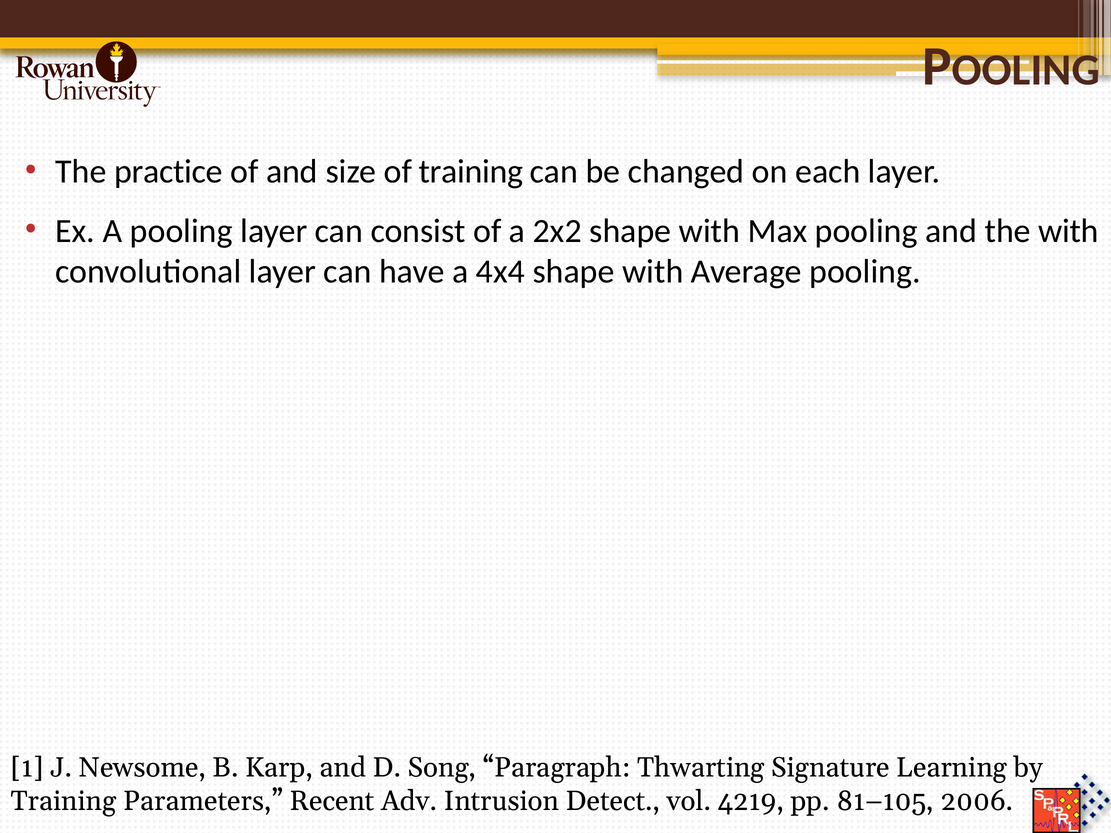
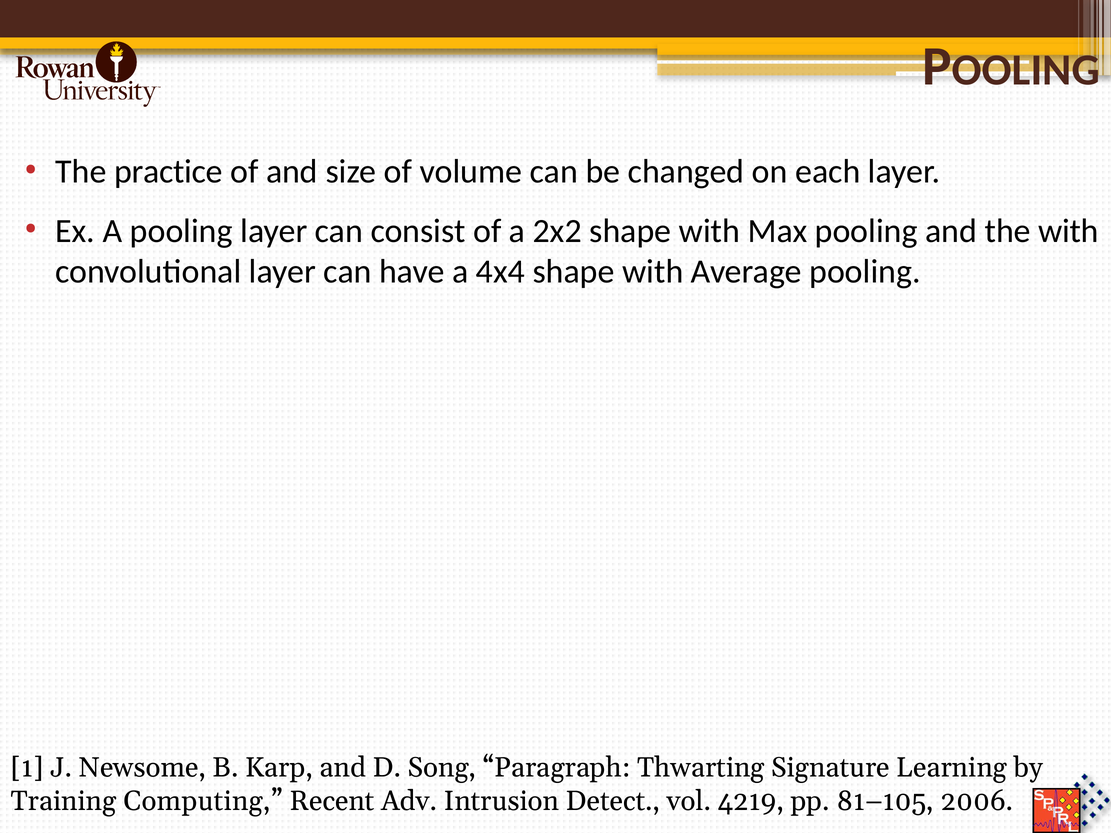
of training: training -> volume (471, 172)
Parameters: Parameters -> Computing (203, 801)
